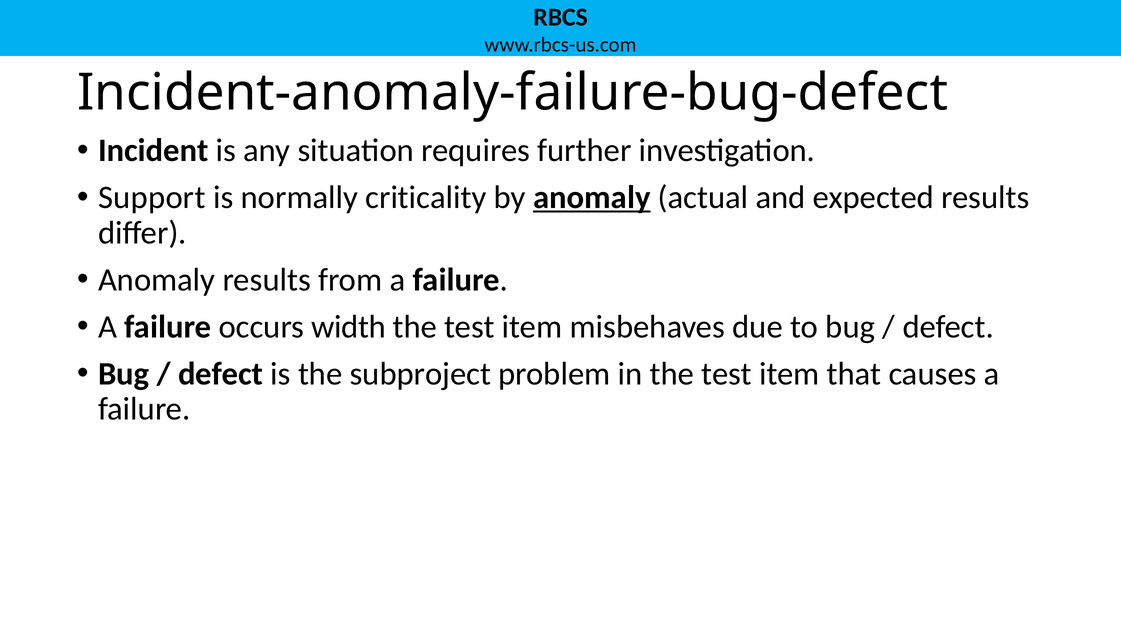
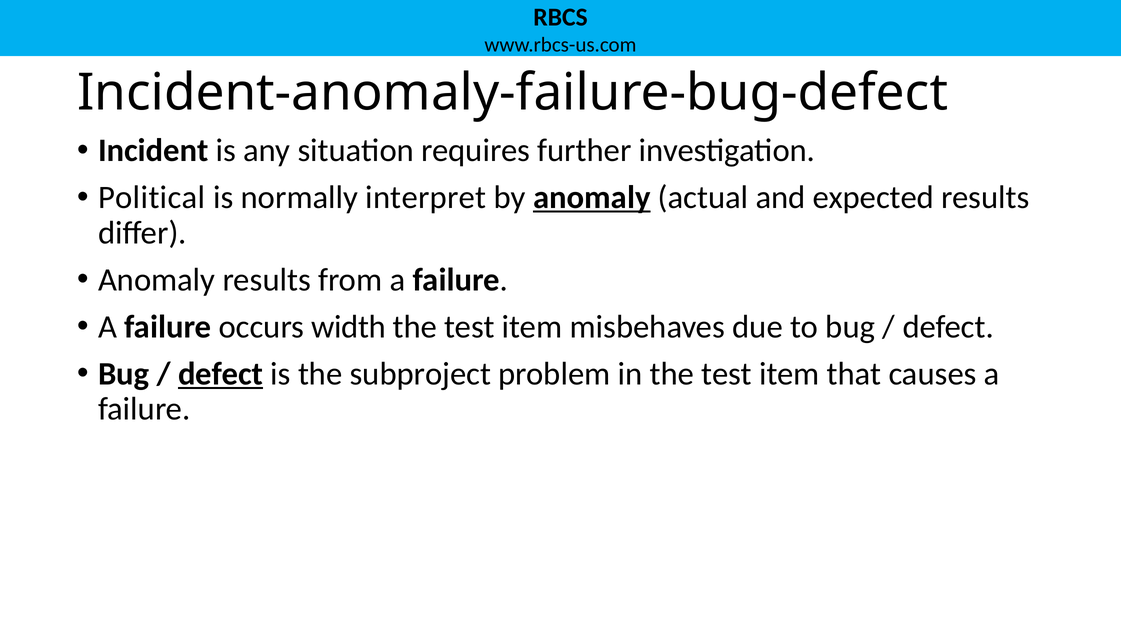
Support: Support -> Political (152, 197)
criticality: criticality -> interpret (426, 197)
defect underline: none -> present (221, 374)
